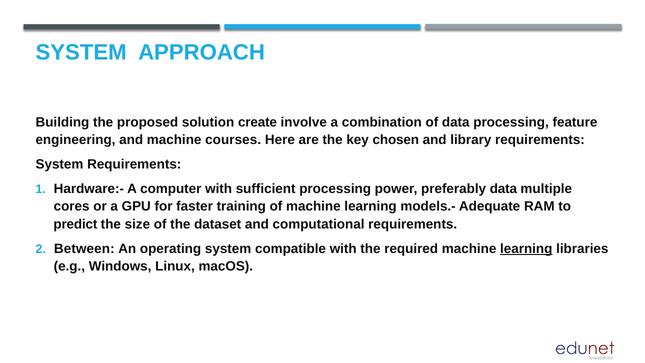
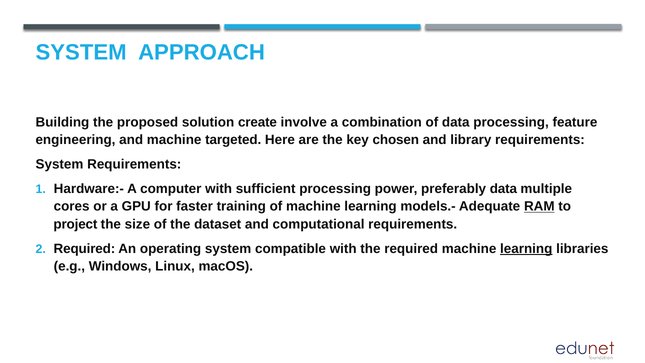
courses: courses -> targeted (233, 140)
RAM underline: none -> present (539, 206)
predict: predict -> project (75, 224)
Between: Between -> Required (84, 249)
